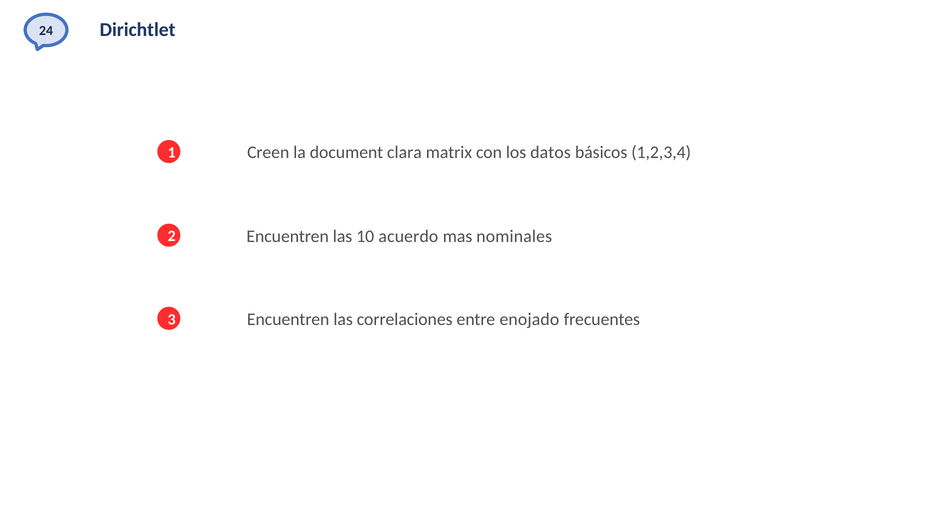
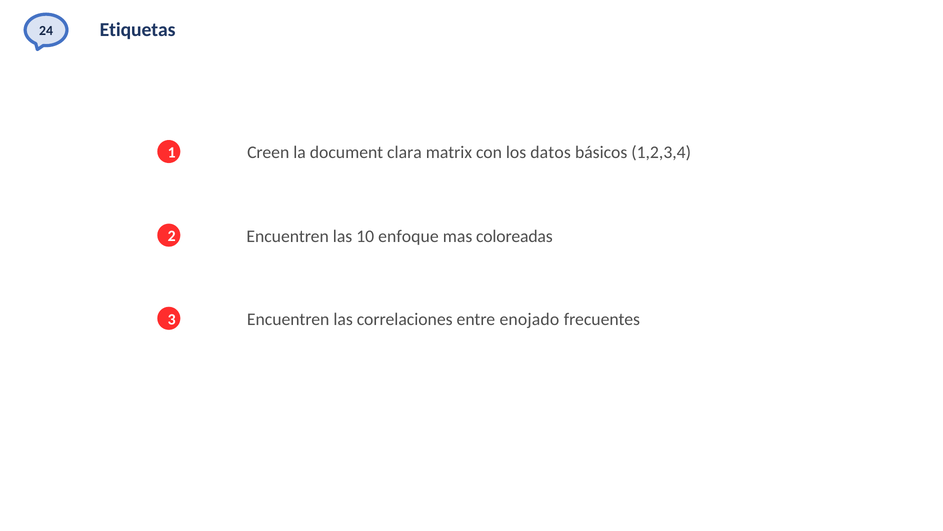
Dirichtlet: Dirichtlet -> Etiquetas (138, 30)
acuerdo: acuerdo -> enfoque (408, 236)
nominales: nominales -> coloreadas (514, 236)
